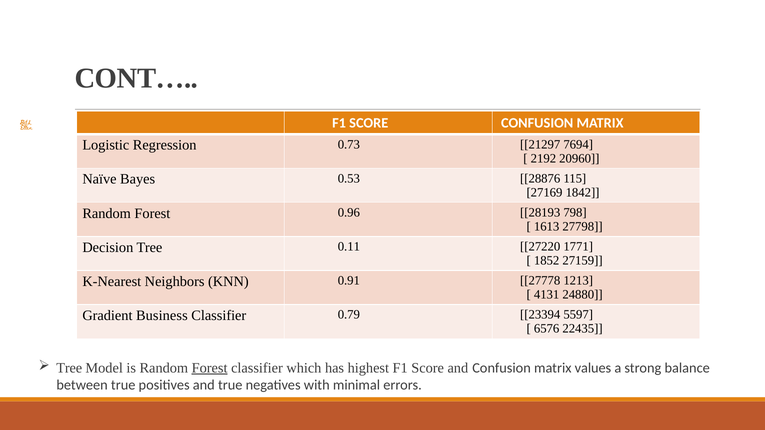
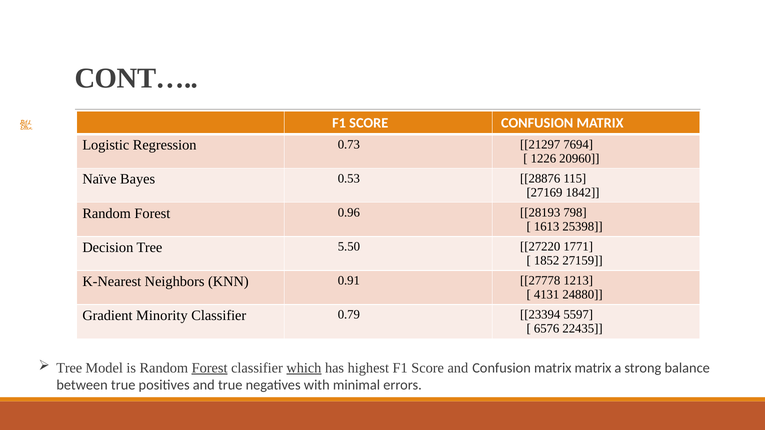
2192: 2192 -> 1226 (543, 159)
27798: 27798 -> 25398 (583, 227)
0.11: 0.11 -> 5.50 (349, 247)
Business: Business -> Minority (162, 316)
which underline: none -> present (304, 368)
matrix values: values -> matrix (593, 368)
